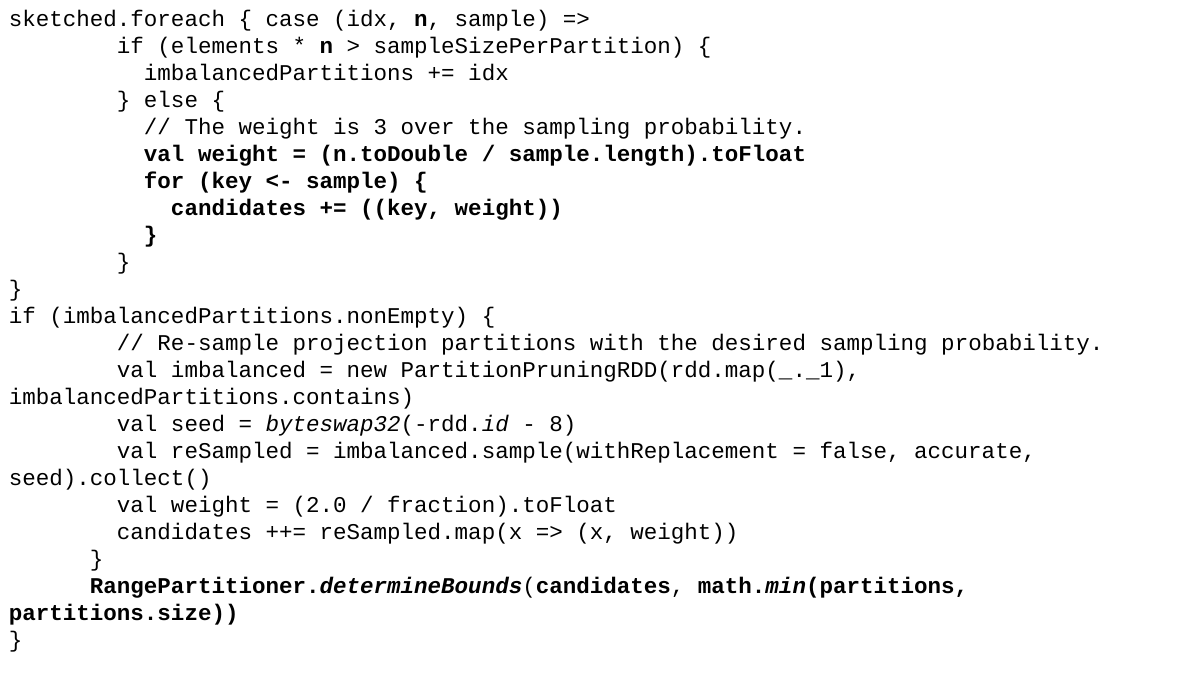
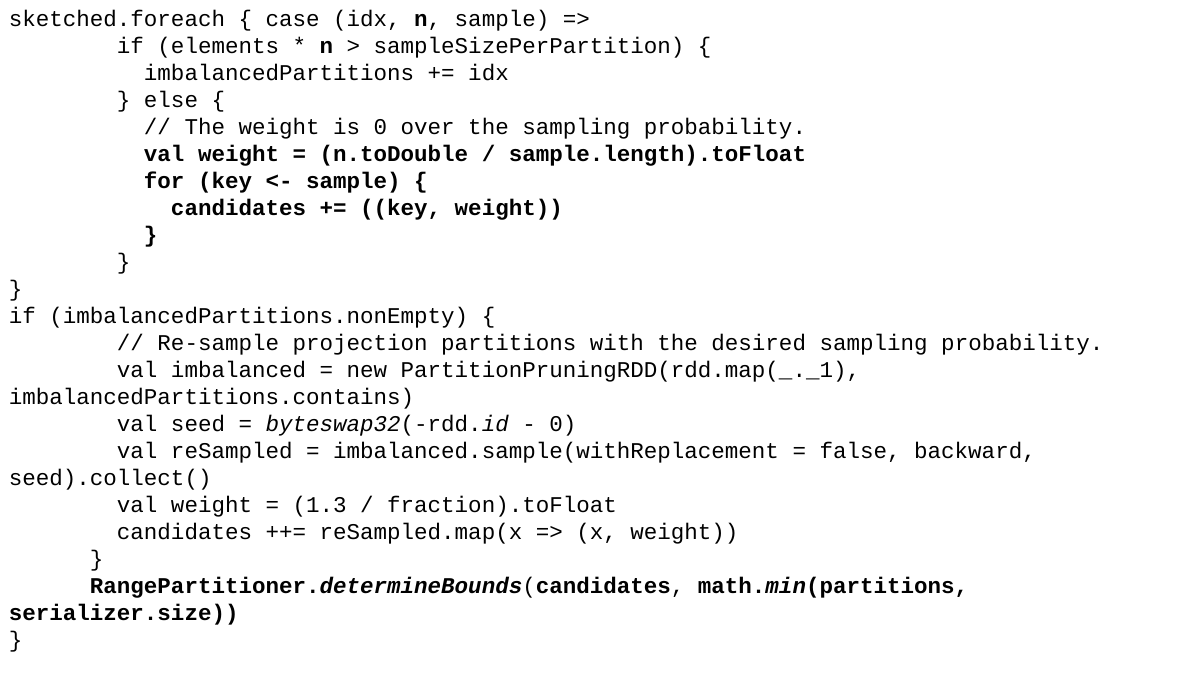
is 3: 3 -> 0 (380, 128)
8: 8 -> 0 (563, 425)
accurate: accurate -> backward (975, 452)
2.0: 2.0 -> 1.3 (320, 506)
partitions.size: partitions.size -> serializer.size (124, 614)
